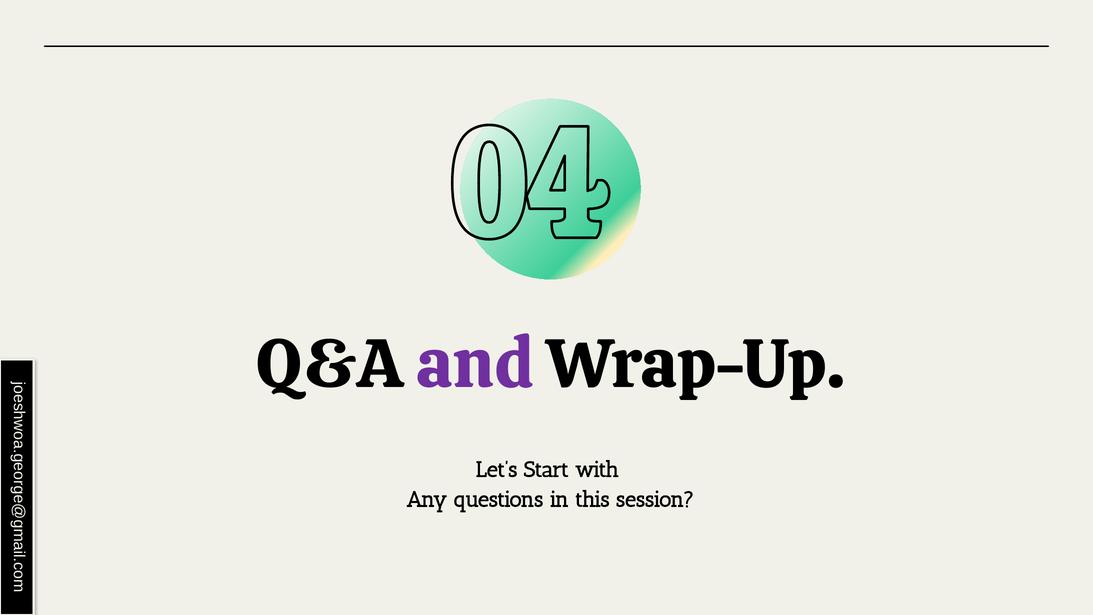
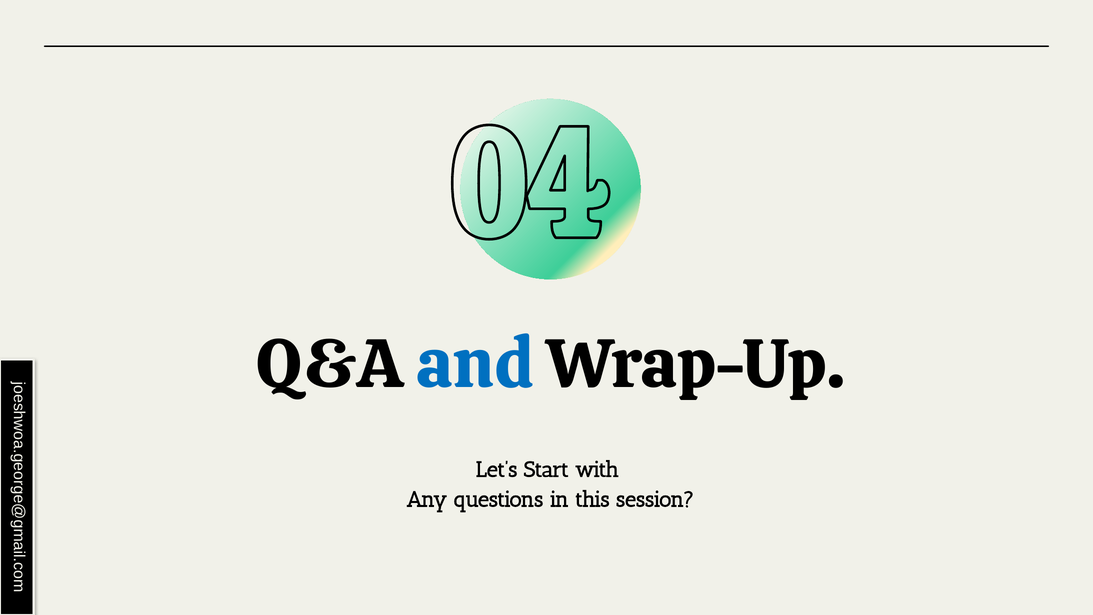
and colour: purple -> blue (475, 364)
